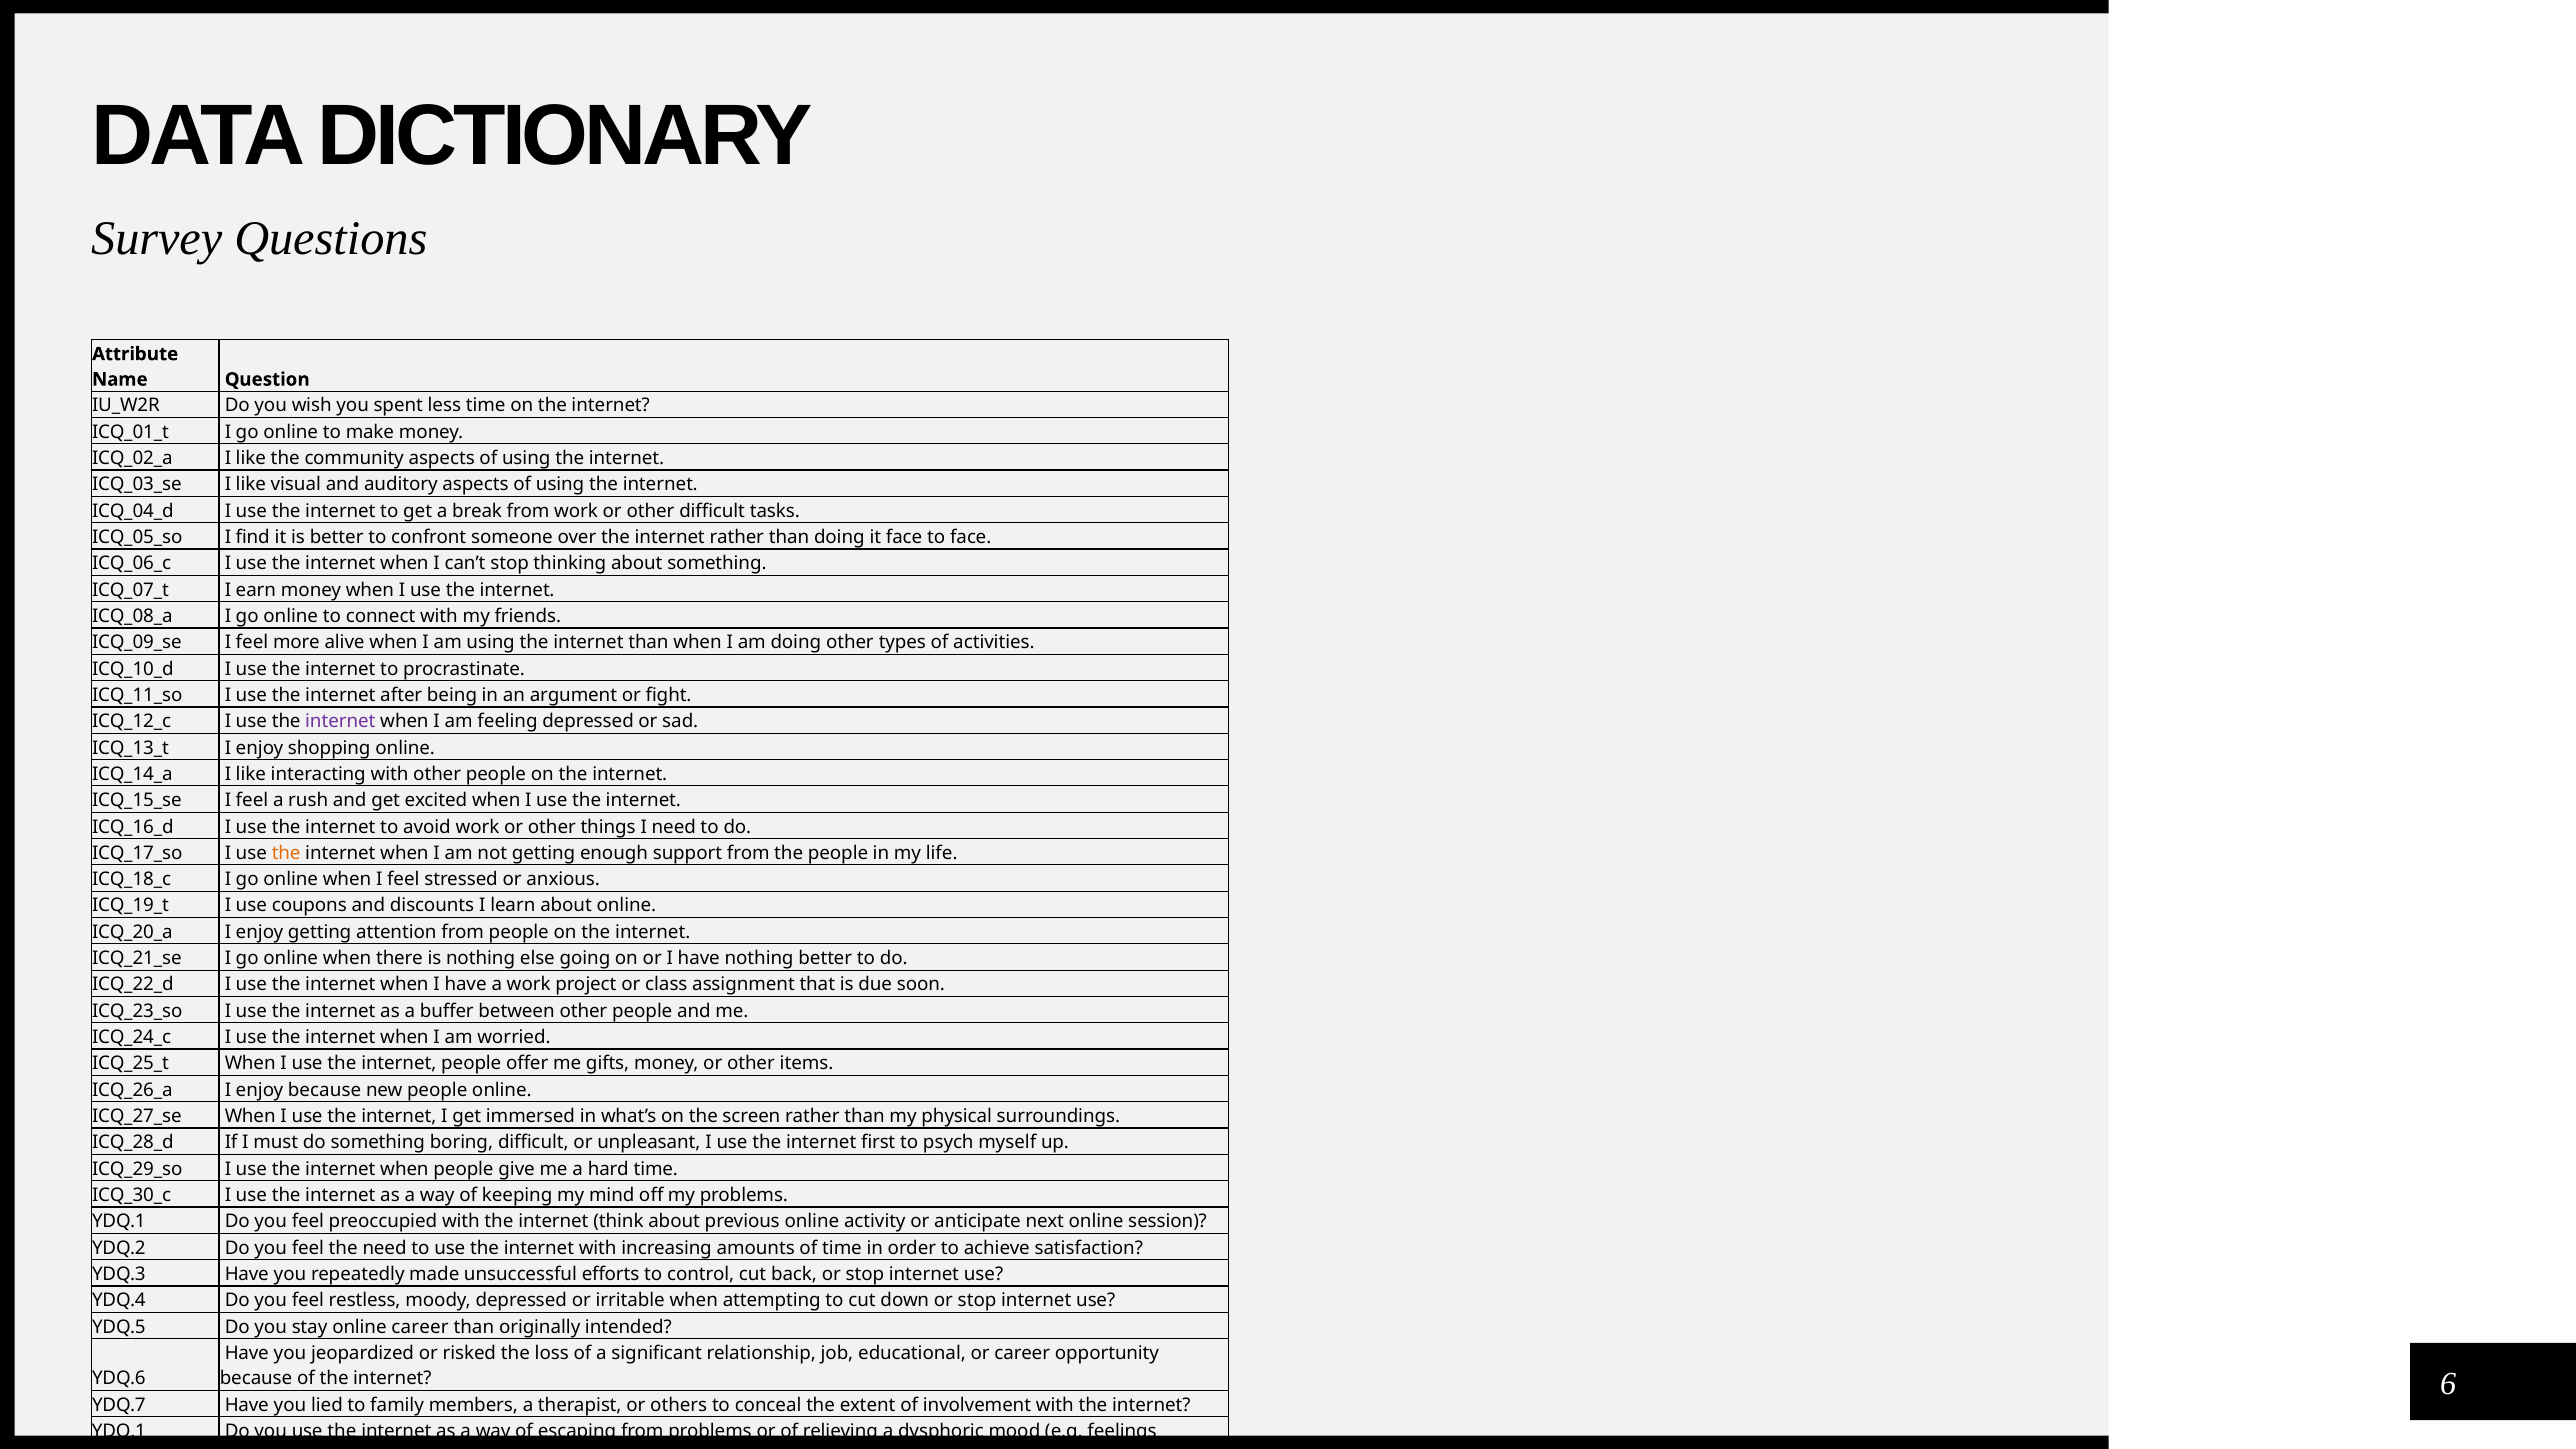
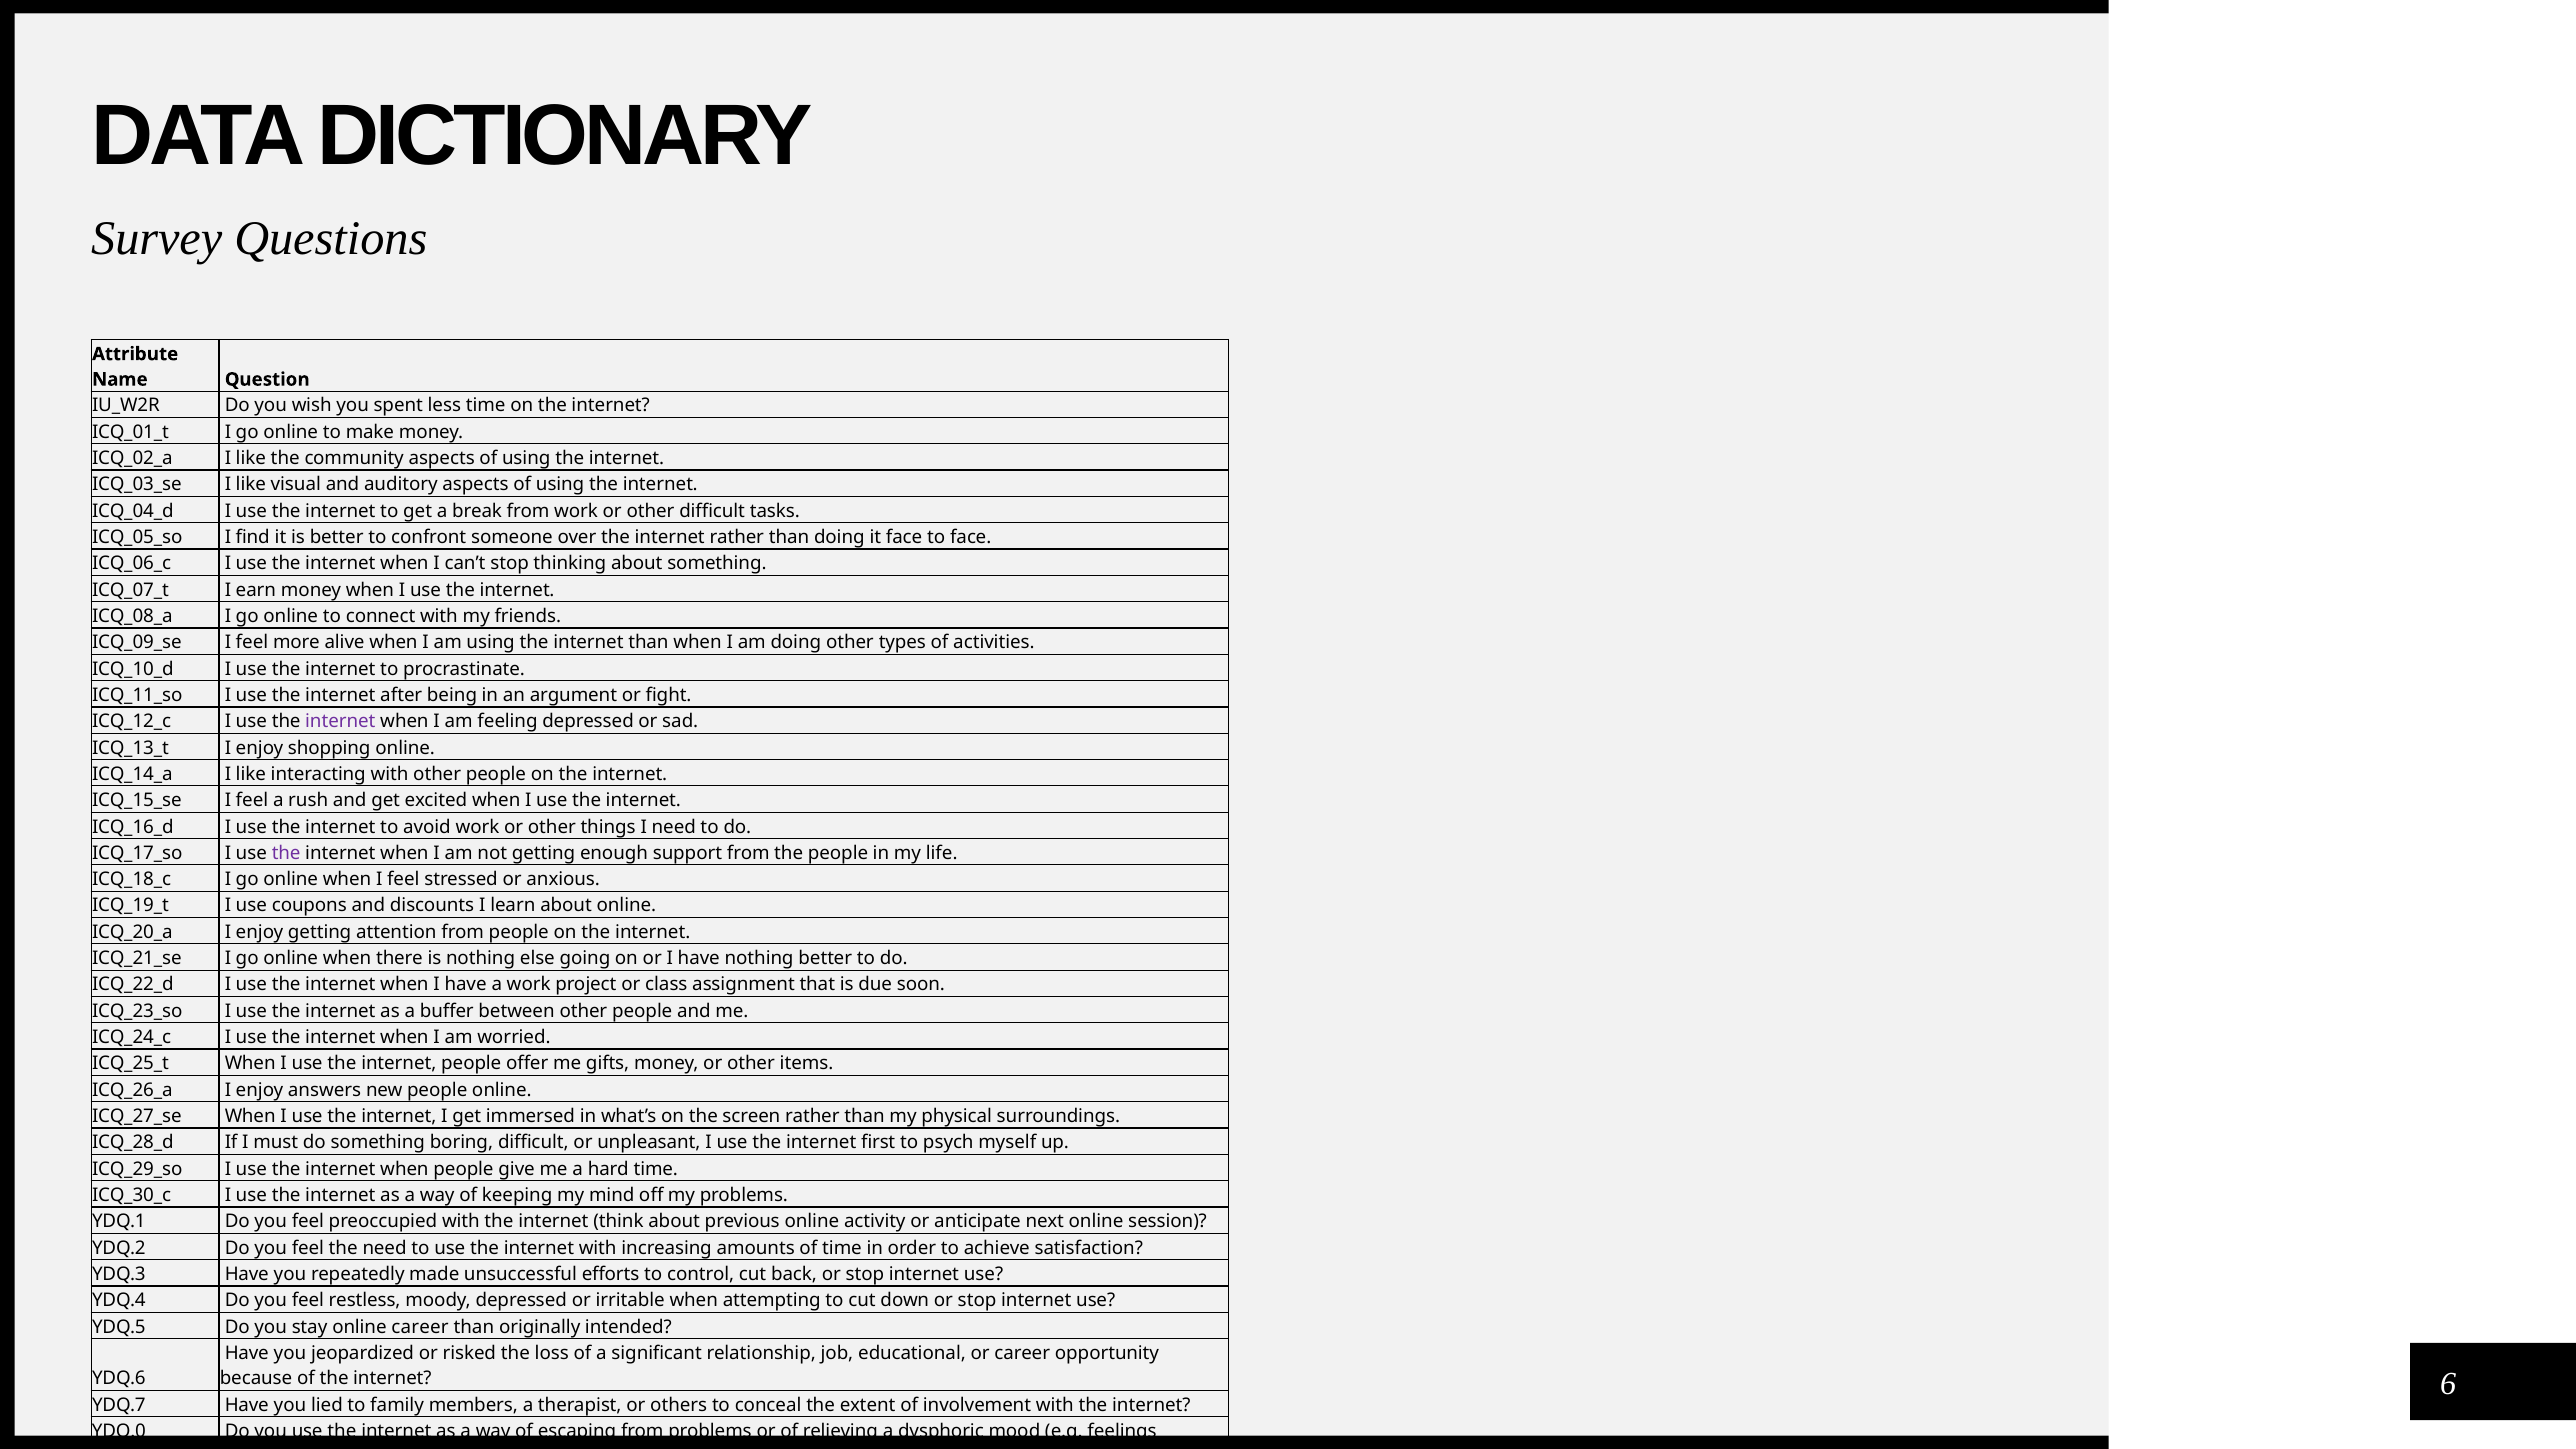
the colour: orange -> purple (286, 853)
enjoy because: because -> answers (325, 1090)
YDQ.1: YDQ.1 -> YDQ.0 (119, 1431)
